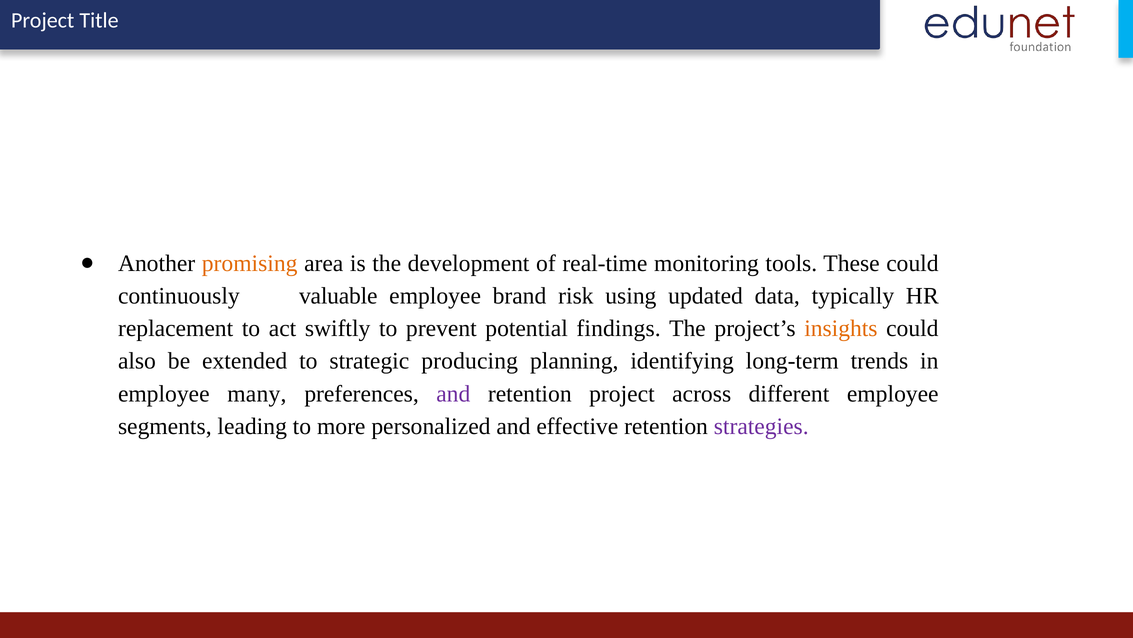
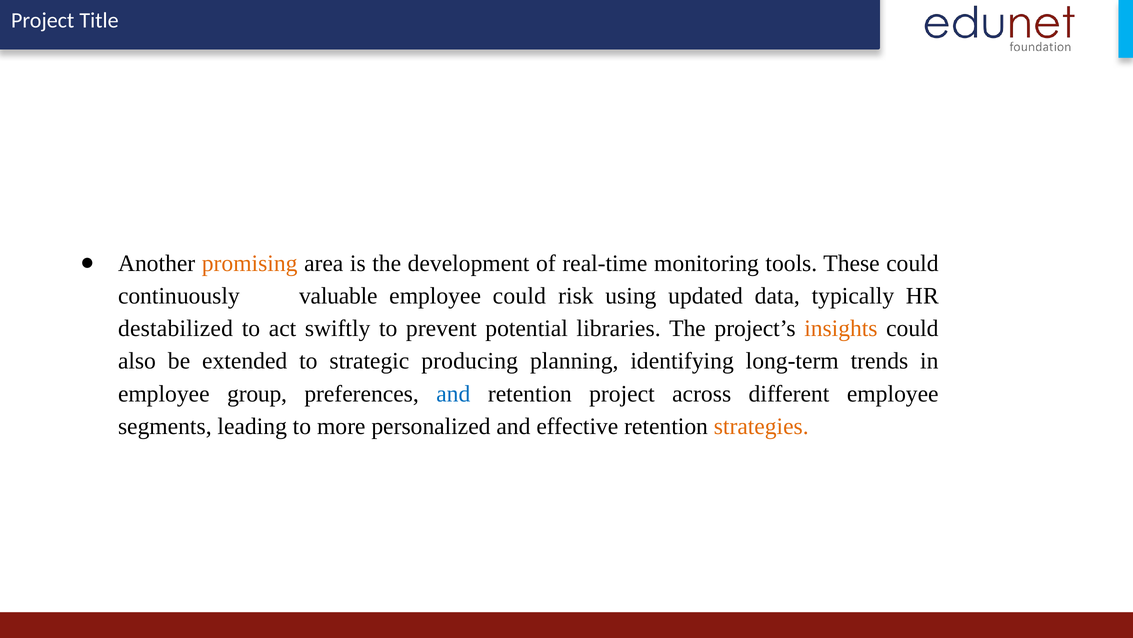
employee brand: brand -> could (519, 296)
replacement: replacement -> destabilized (175, 328)
findings: findings -> libraries (619, 328)
many: many -> group (257, 393)
and colour: purple -> blue (453, 393)
strategies colour: purple -> orange (761, 426)
